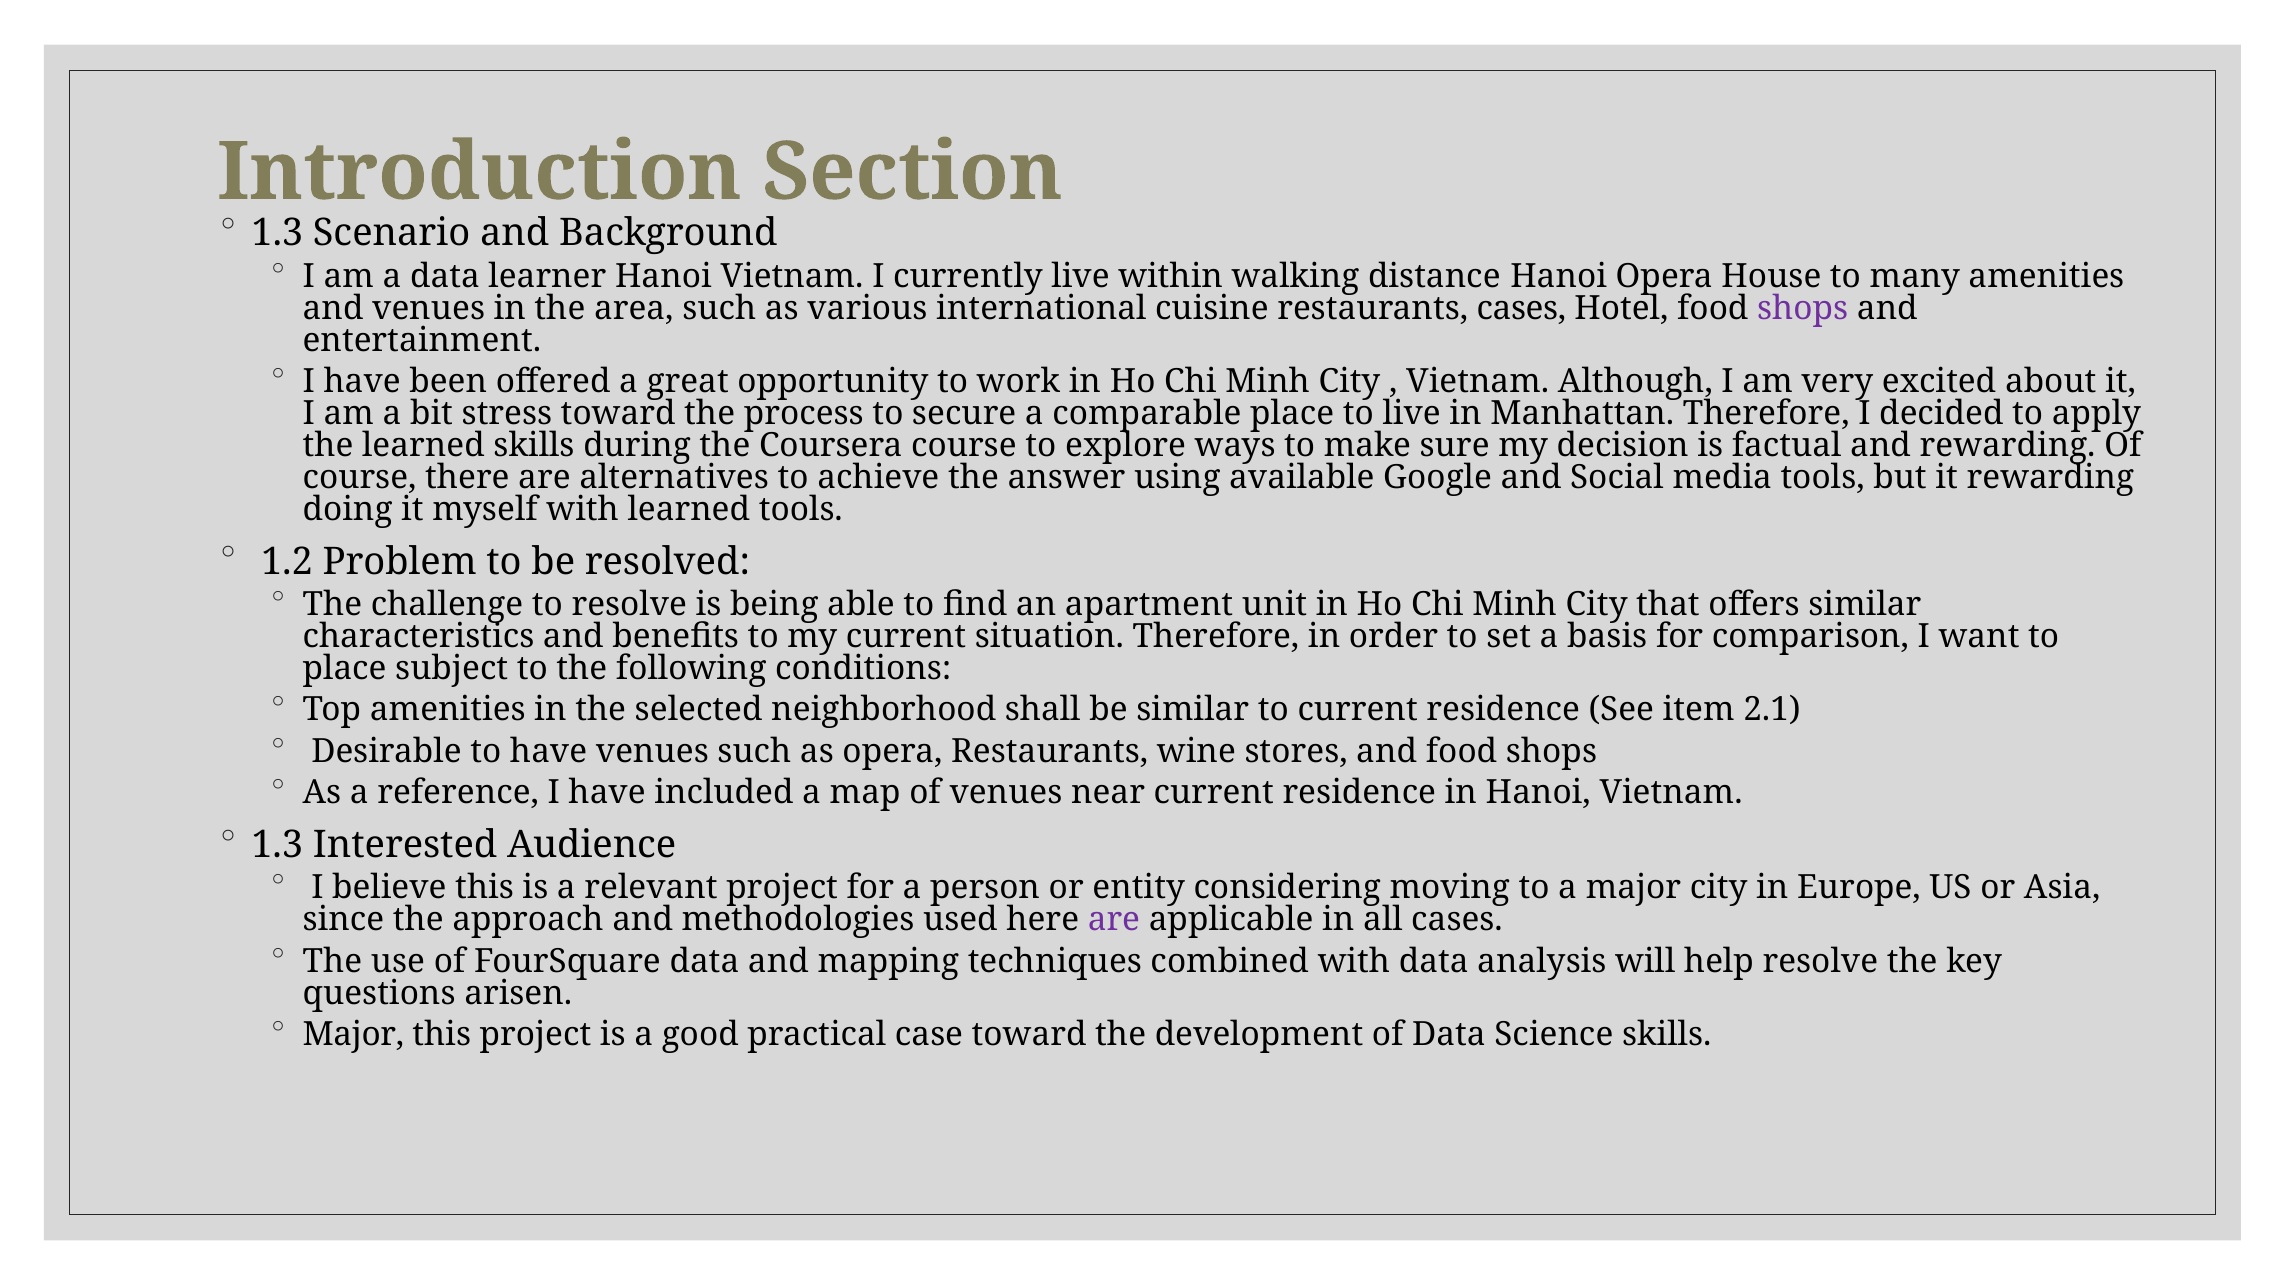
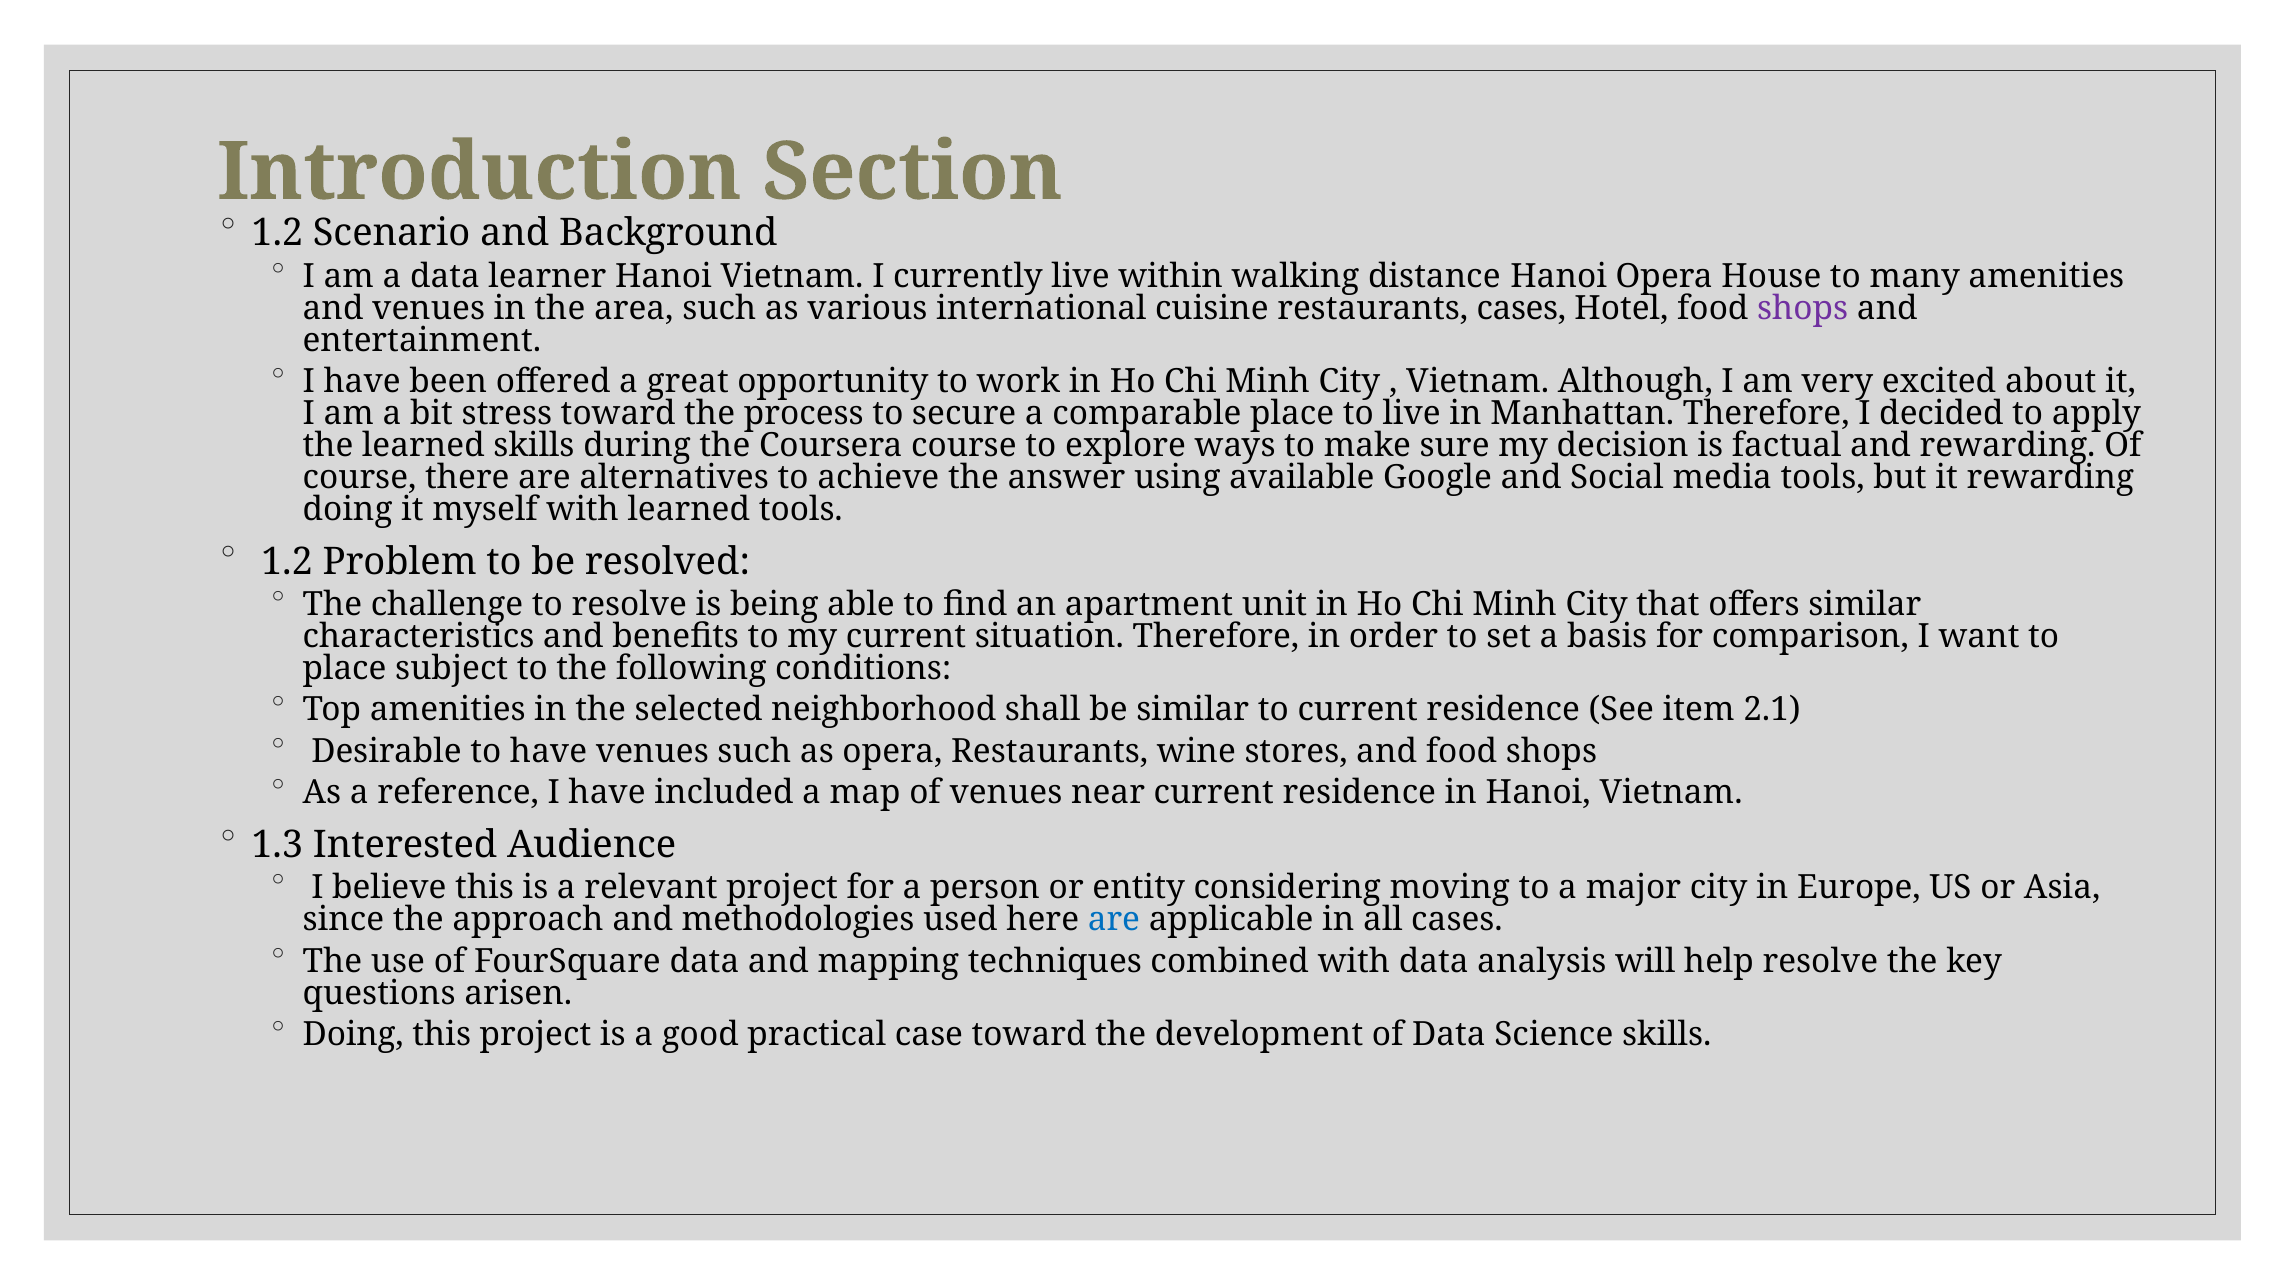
1.3: 1.3 -> 1.2 (277, 233)
are colour: purple -> blue (1114, 920)
Major: Major -> Doing (353, 1035)
